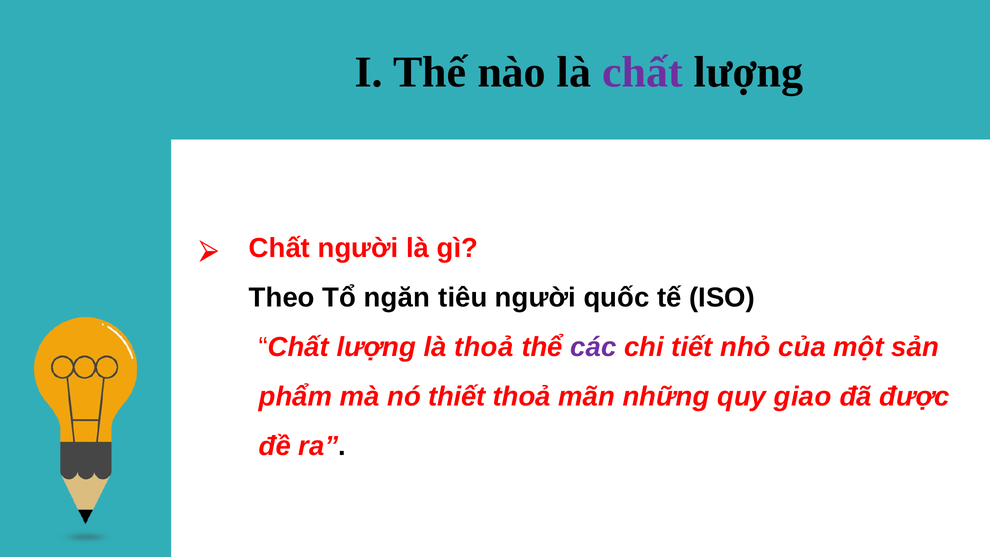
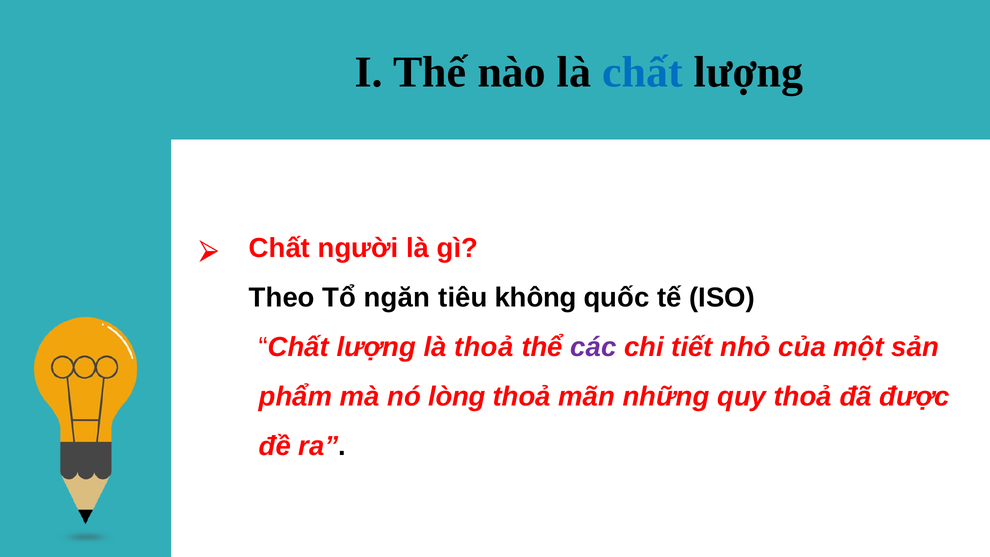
chất colour: purple -> blue (643, 72)
tiêu người: người -> không (536, 298)
thiết: thiết -> lòng (457, 397)
quy giao: giao -> thoả (803, 397)
